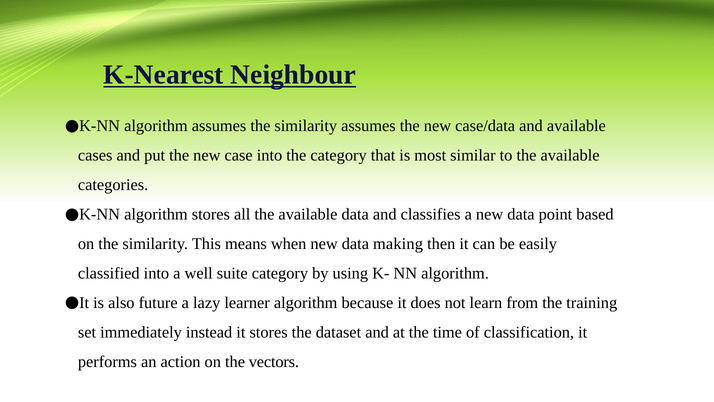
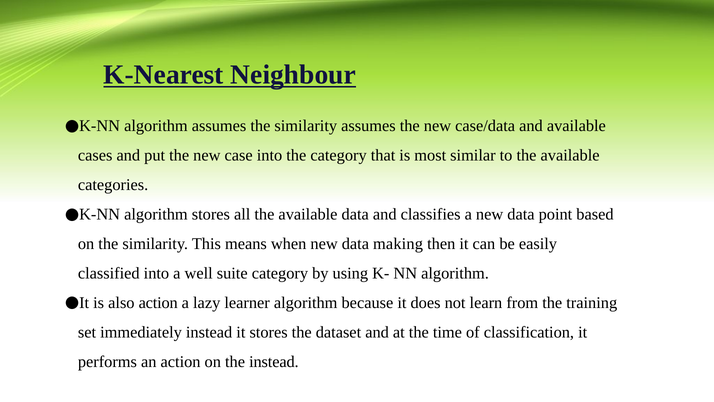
also future: future -> action (158, 303)
the vectors: vectors -> instead (274, 362)
